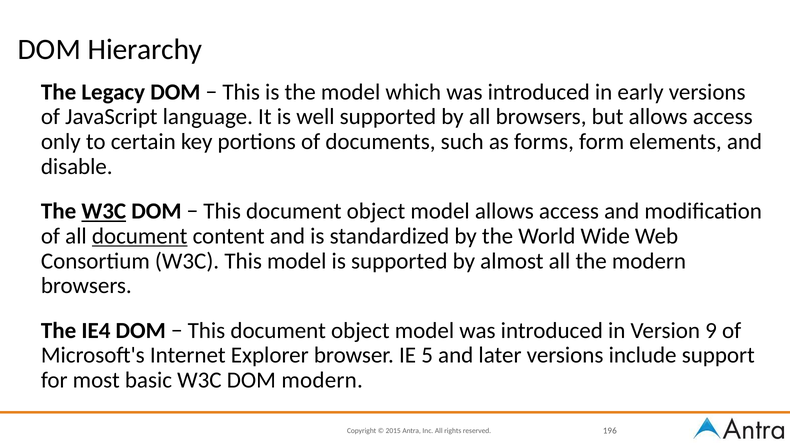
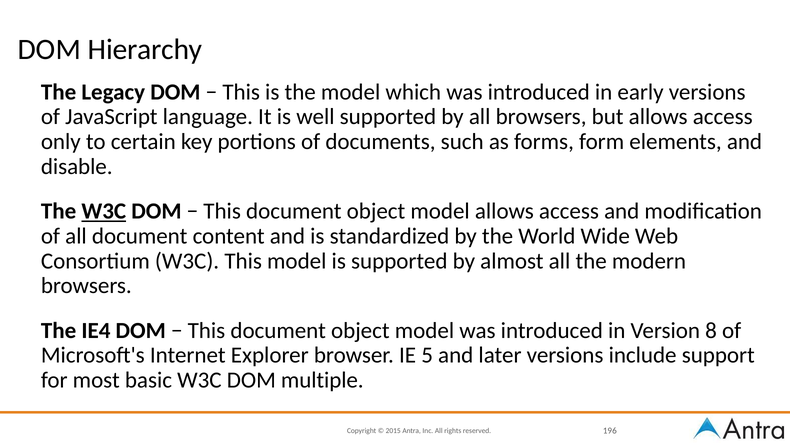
document underline: present -> none (140, 236)
9: 9 -> 8 (711, 331)
DOM modern: modern -> multiple (322, 381)
